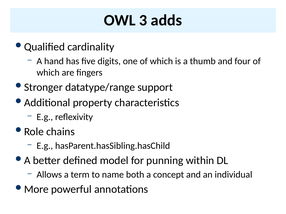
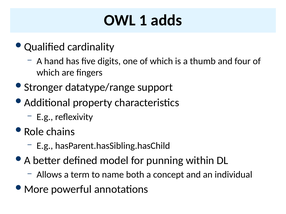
3: 3 -> 1 (143, 20)
